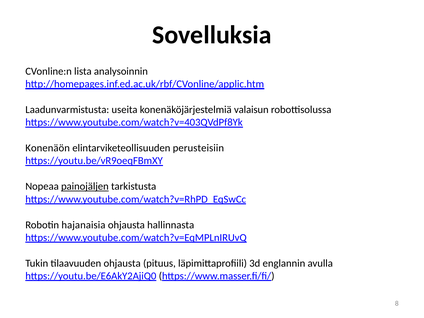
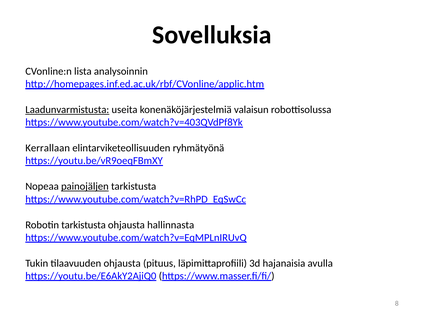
Laadunvarmistusta underline: none -> present (67, 110)
Konenäön: Konenäön -> Kerrallaan (48, 148)
perusteisiin: perusteisiin -> ryhmätyönä (198, 148)
Robotin hajanaisia: hajanaisia -> tarkistusta (84, 225)
englannin: englannin -> hajanaisia (284, 263)
